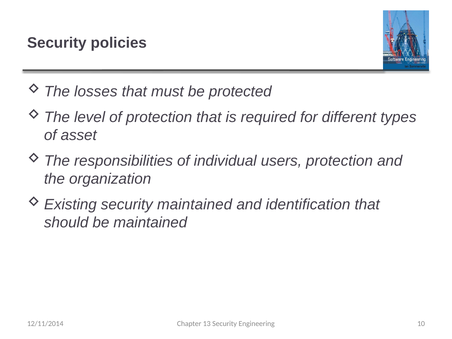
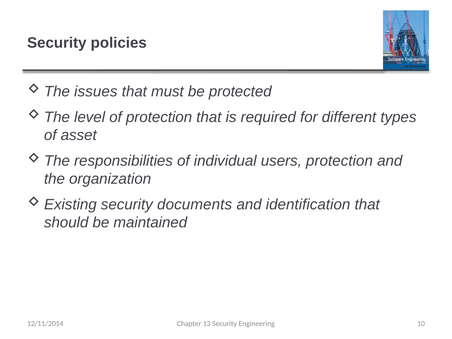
losses: losses -> issues (96, 91)
security maintained: maintained -> documents (195, 204)
